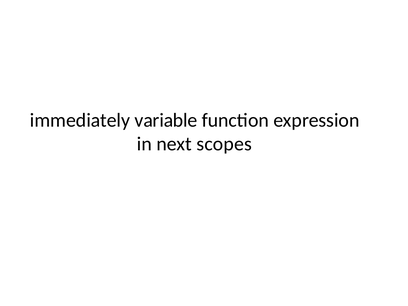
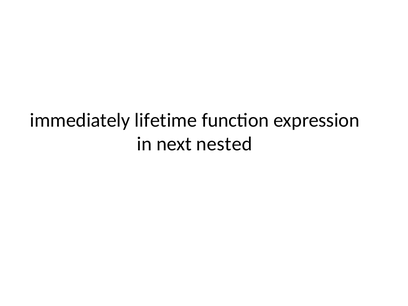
variable: variable -> lifetime (166, 120)
scopes: scopes -> nested (224, 144)
